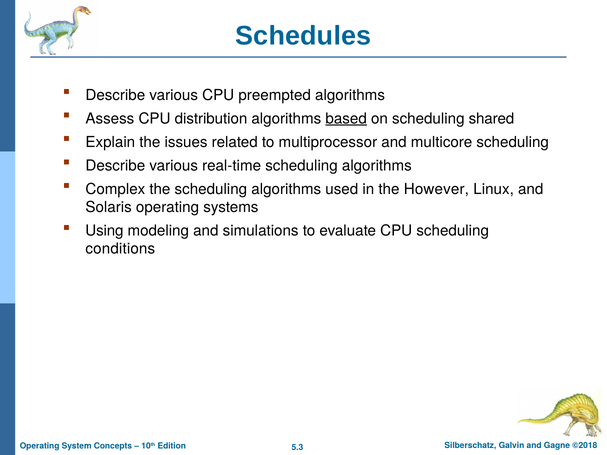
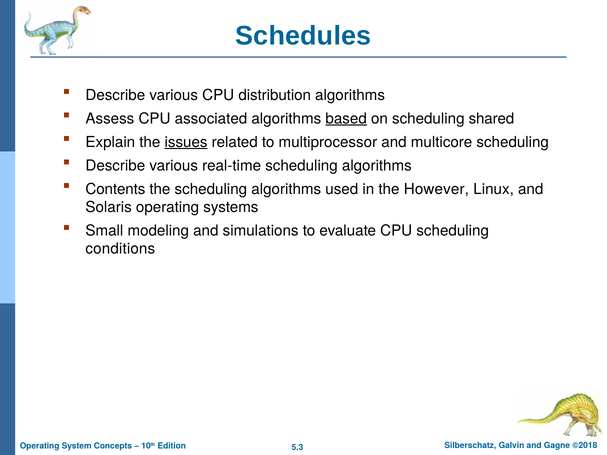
preempted: preempted -> distribution (275, 95)
distribution: distribution -> associated (211, 119)
issues underline: none -> present (186, 142)
Complex: Complex -> Contents (115, 189)
Using: Using -> Small (104, 231)
